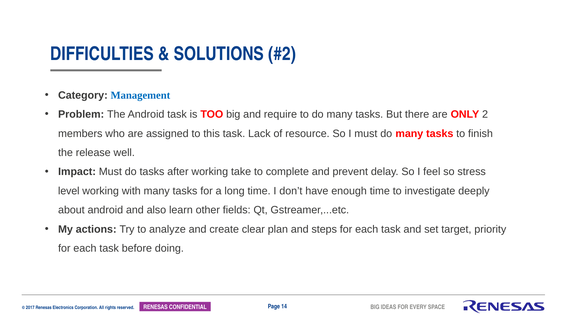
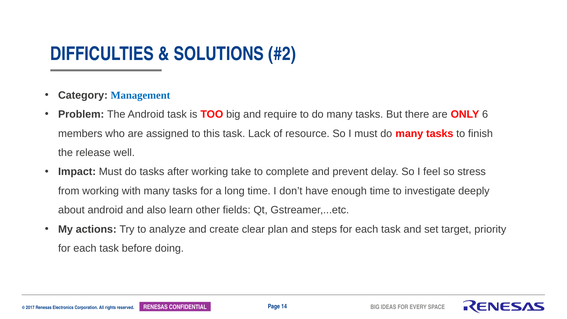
2: 2 -> 6 (485, 114)
level: level -> from (69, 191)
